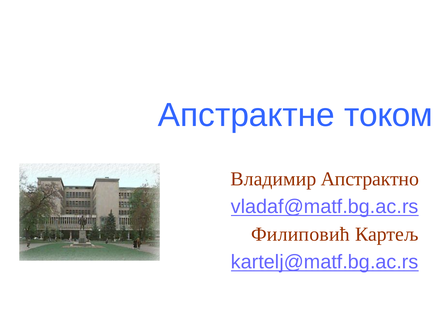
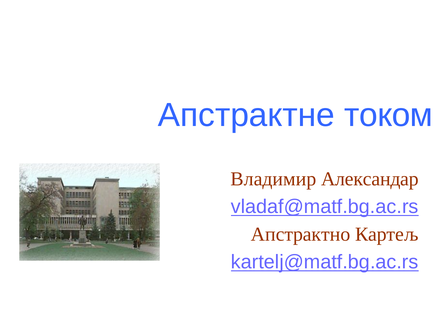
Апстрактно: Апстрактно -> Александар (370, 179)
Филиповић: Филиповић -> Апстрактно (301, 235)
